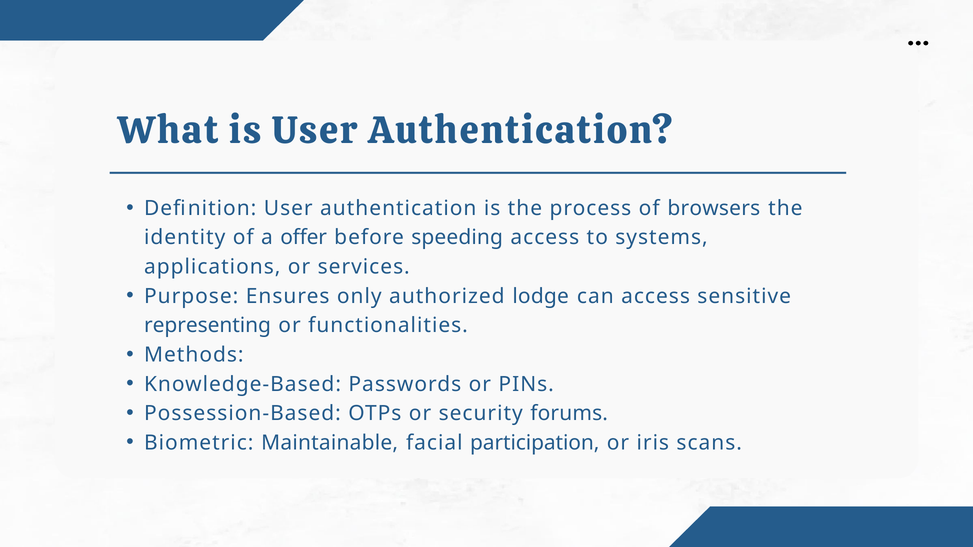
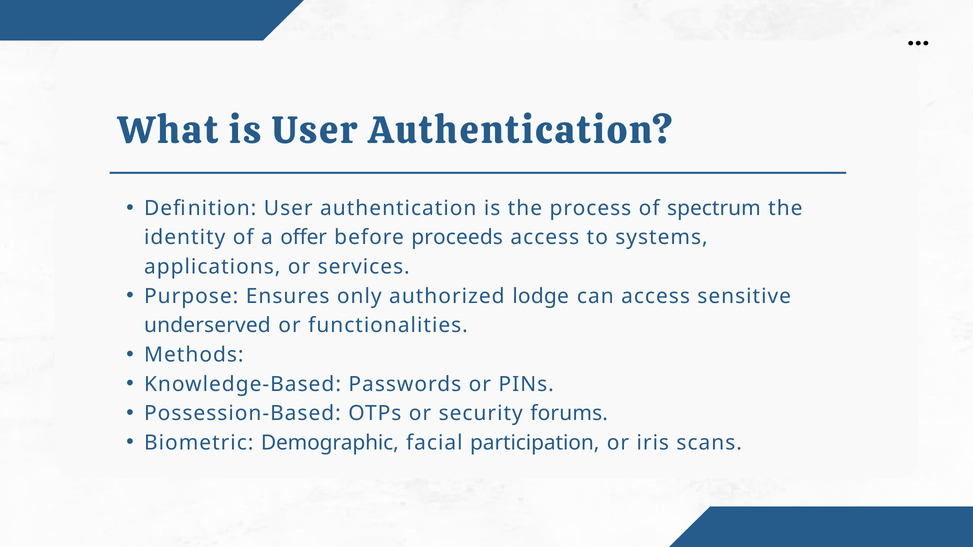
browsers: browsers -> spectrum (714, 208)
speeding: speeding -> proceeds (457, 238)
representing: representing -> underserved (207, 326)
Maintainable: Maintainable -> Demographic (330, 443)
